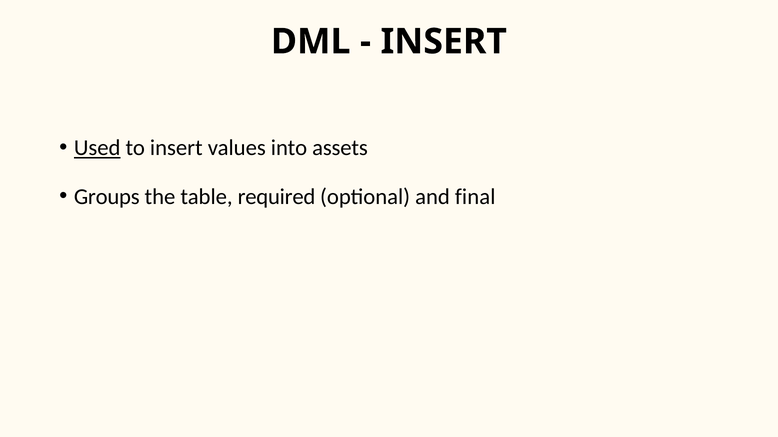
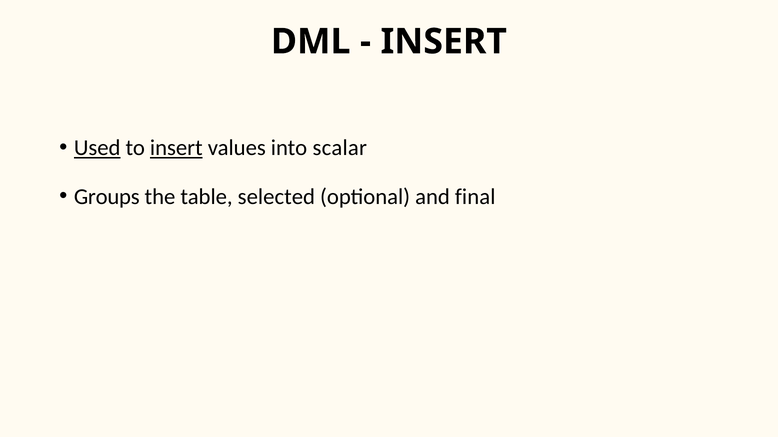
insert underline: none -> present (176, 148)
assets: assets -> scalar (340, 148)
required: required -> selected (276, 197)
